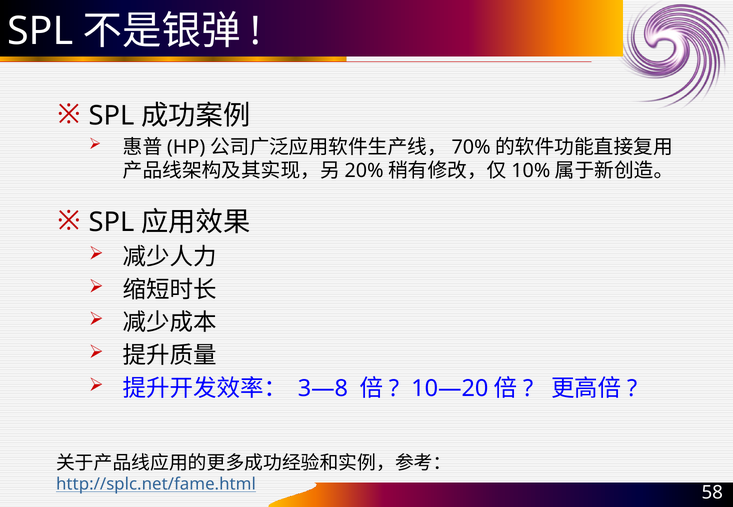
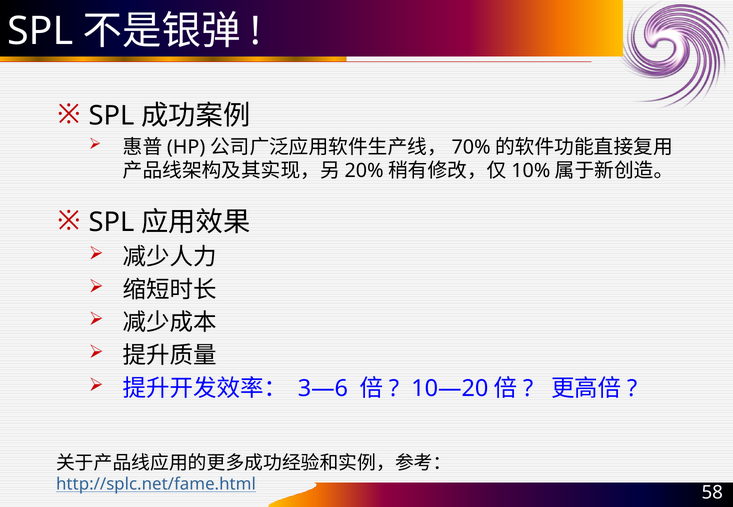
3—8: 3—8 -> 3—6 (323, 389)
